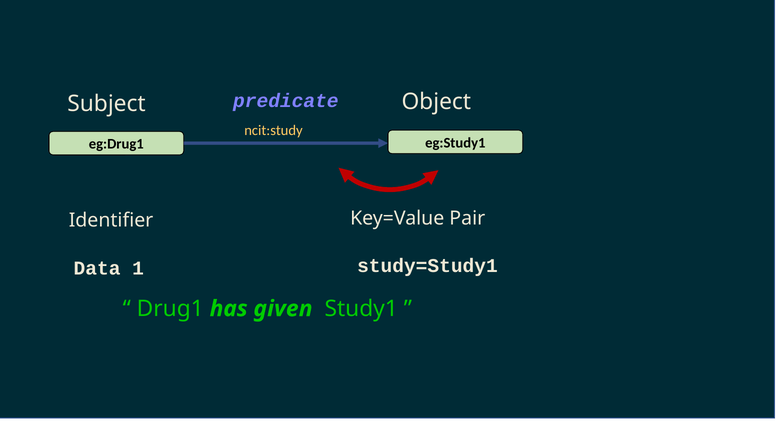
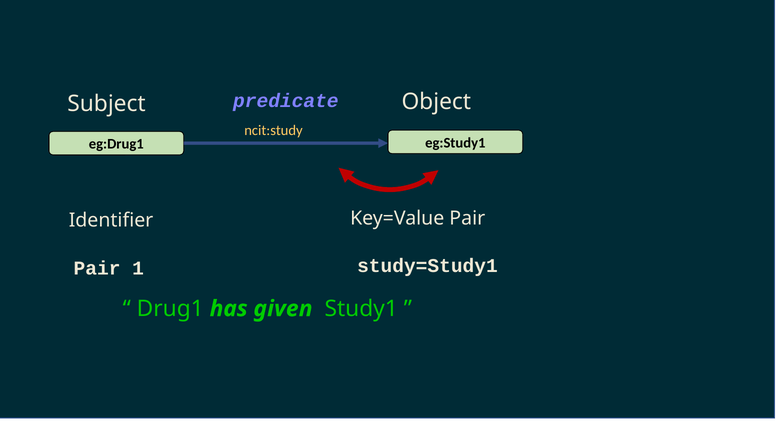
Data: Data -> Pair (97, 268)
